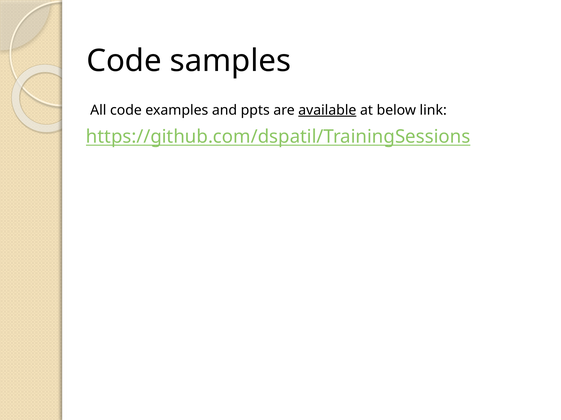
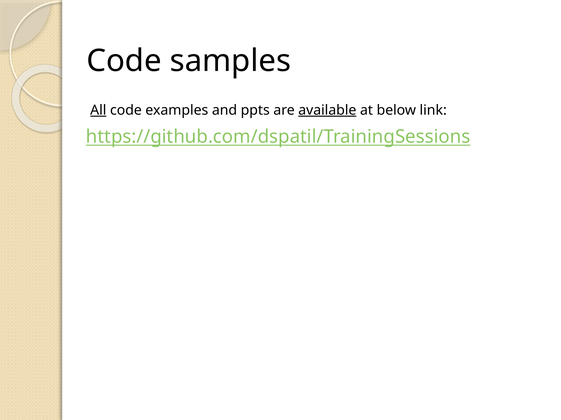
All underline: none -> present (98, 110)
